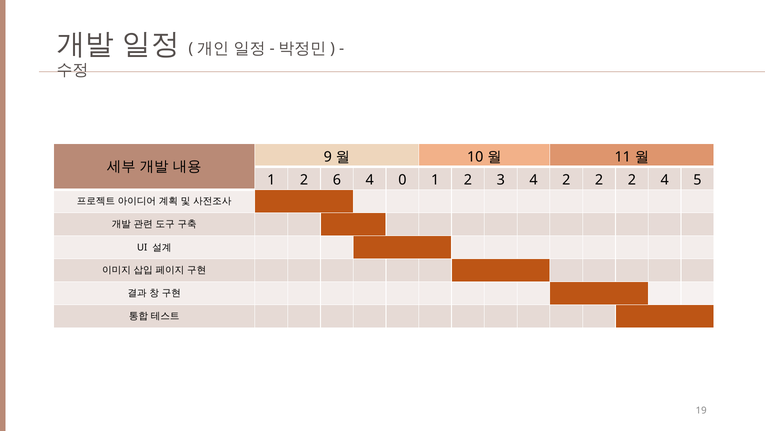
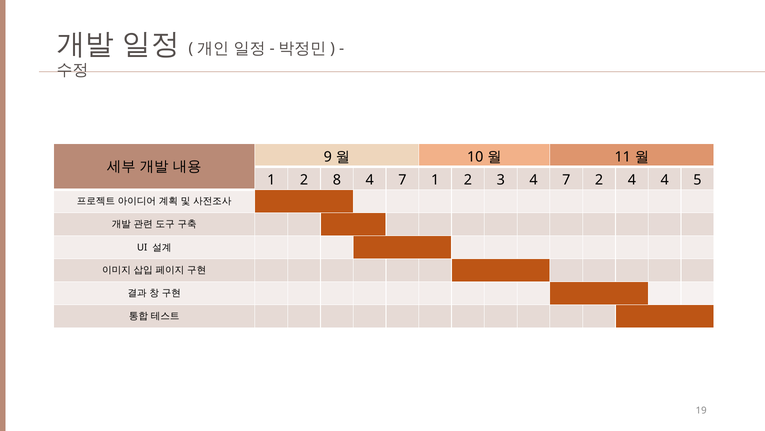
6: 6 -> 8 (337, 180)
0: 0 -> 7 (402, 180)
3 4 2: 2 -> 7 (566, 180)
2: 2 -> 4 (632, 180)
